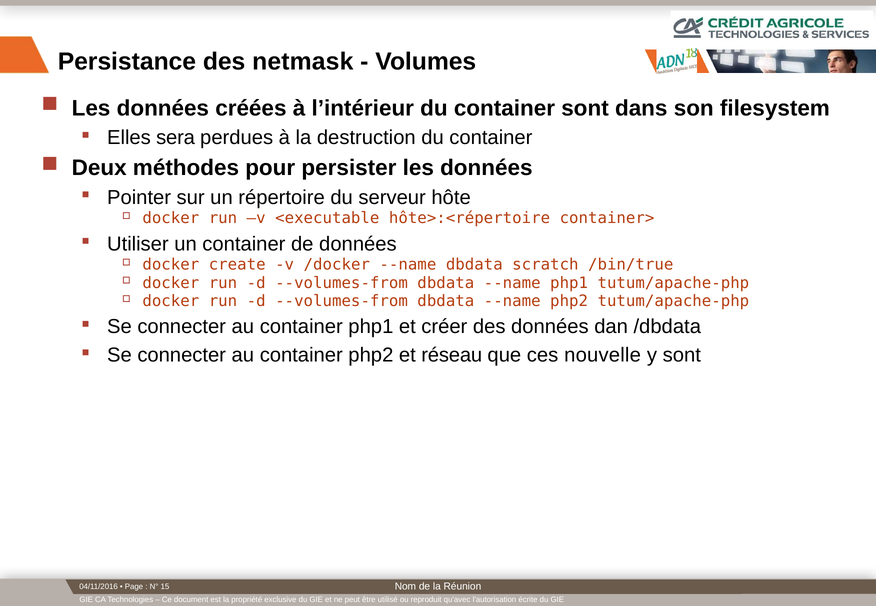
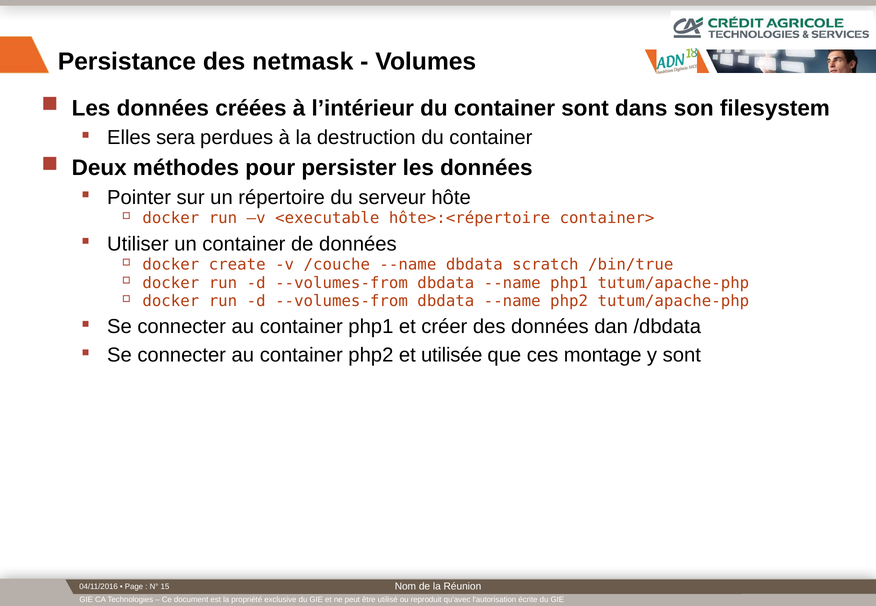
/docker: /docker -> /couche (337, 265)
réseau: réseau -> utilisée (452, 355)
nouvelle: nouvelle -> montage (603, 355)
